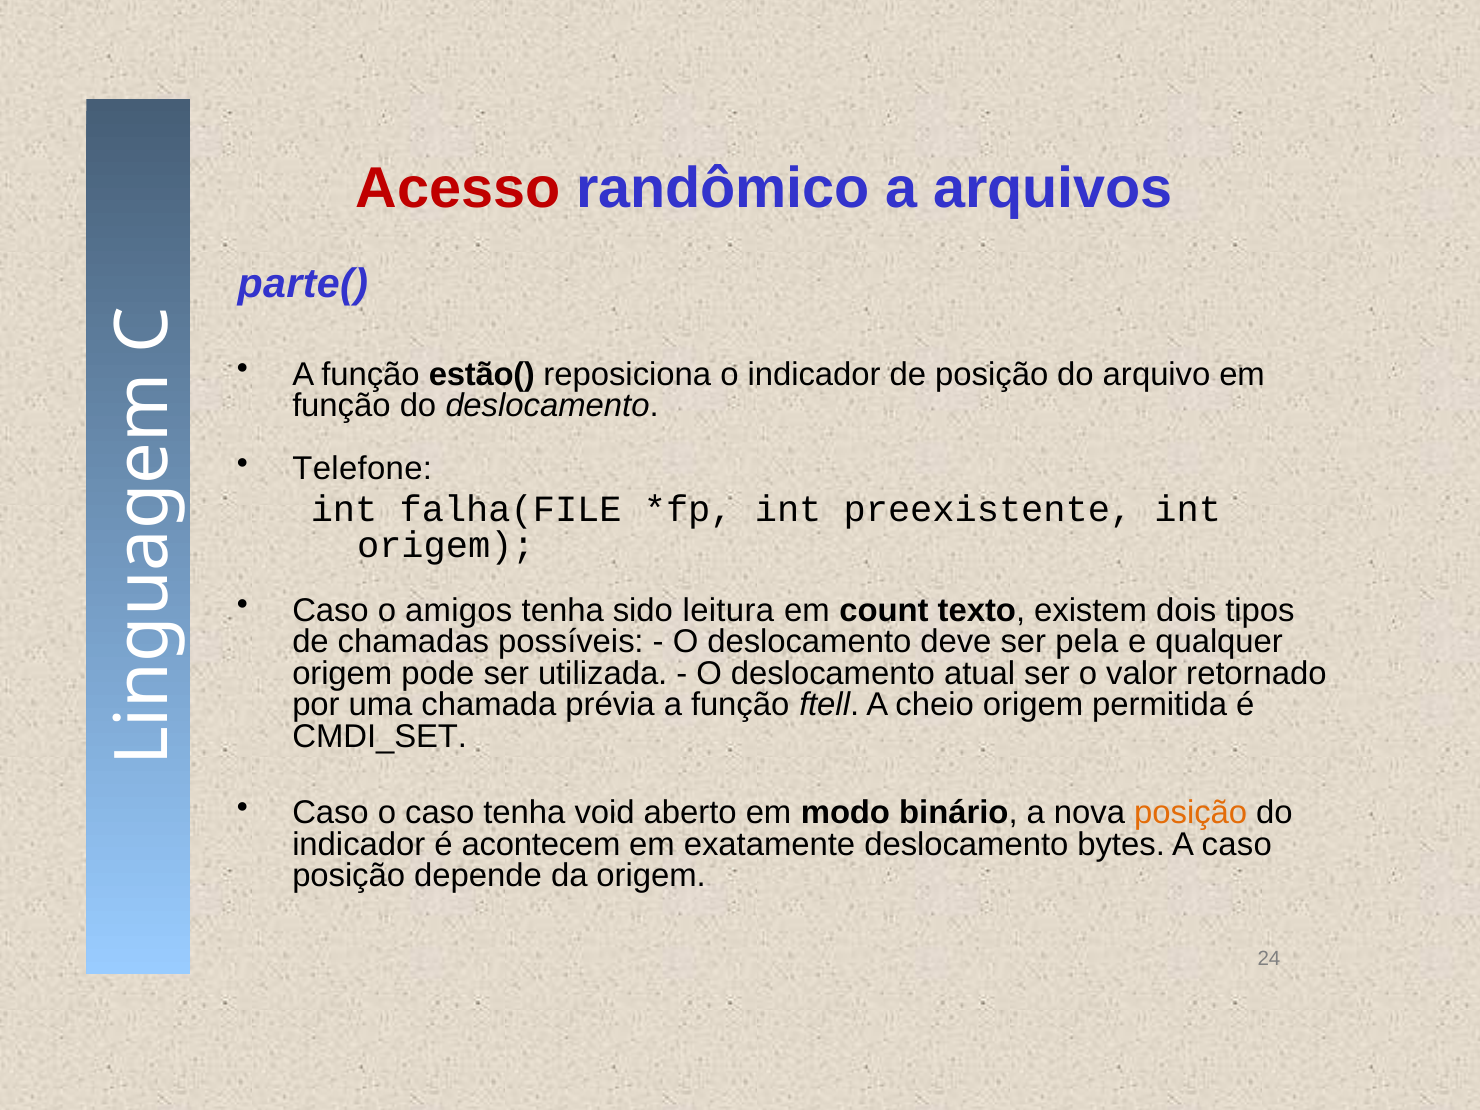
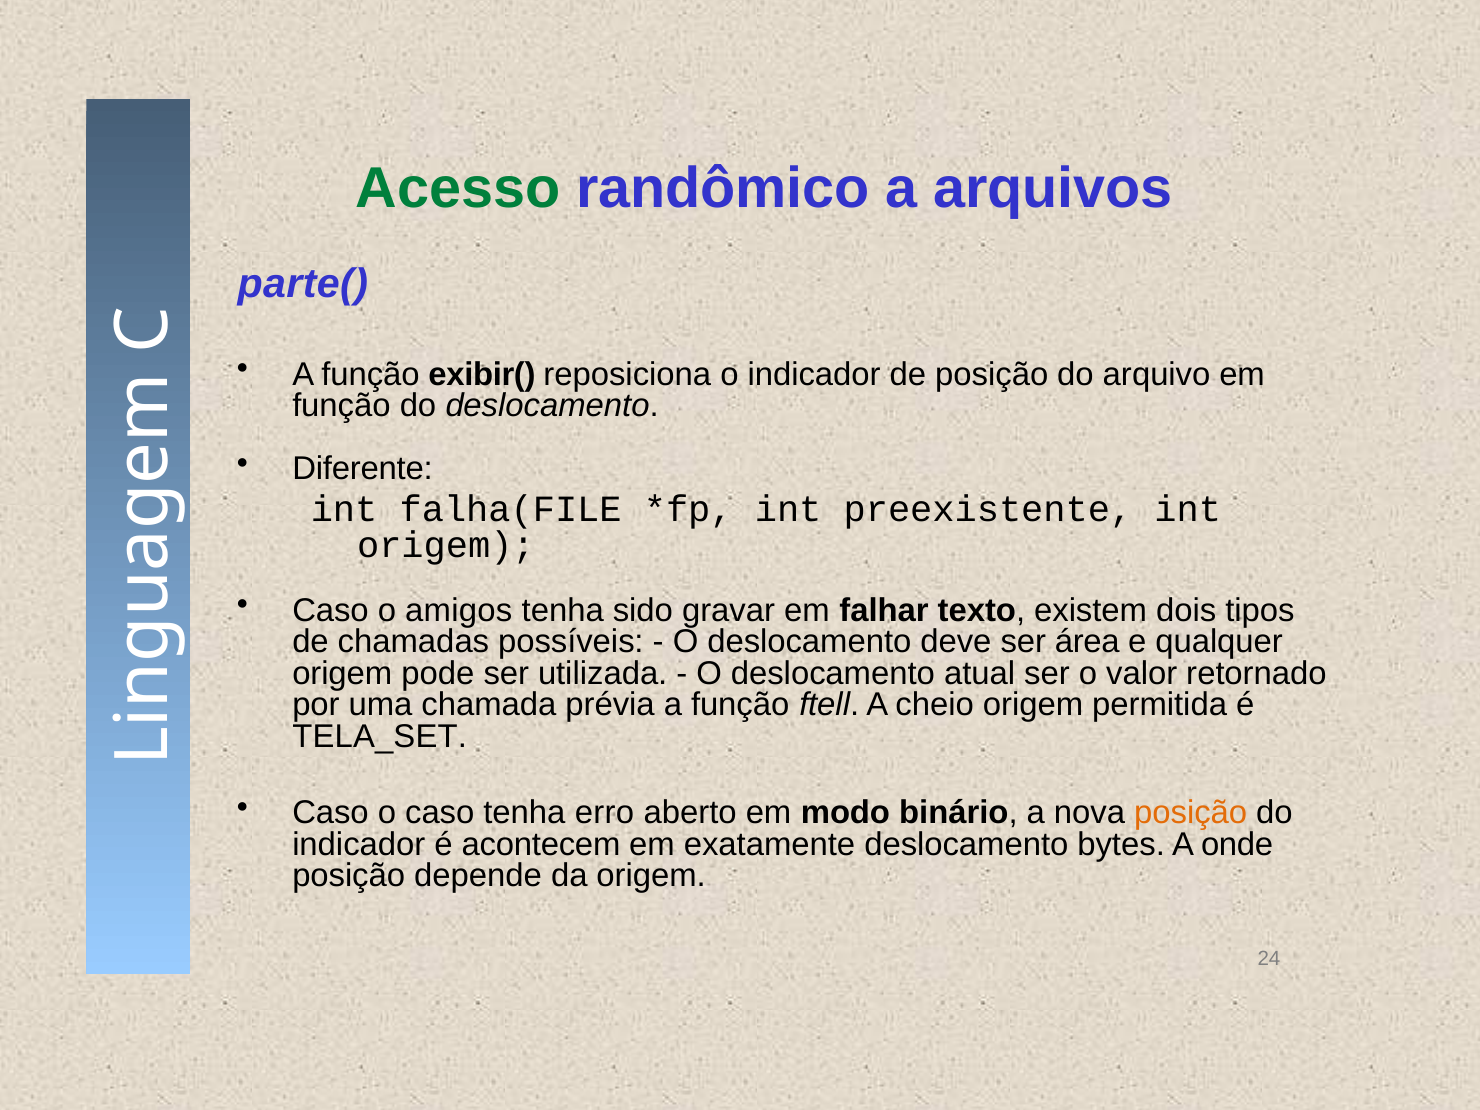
Acesso colour: red -> green (458, 189)
estão(: estão( -> exibir( (482, 375)
Telefone: Telefone -> Diferente (363, 469)
leitura: leitura -> gravar (729, 610)
count: count -> falhar (884, 610)
pela: pela -> área (1087, 642)
CMDI_SET: CMDI_SET -> TELA_SET (380, 737)
void: void -> erro (604, 813)
A caso: caso -> onde (1237, 844)
